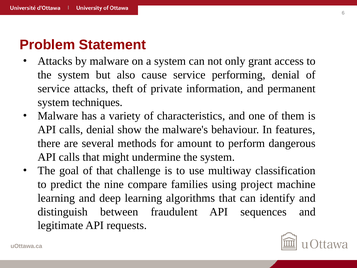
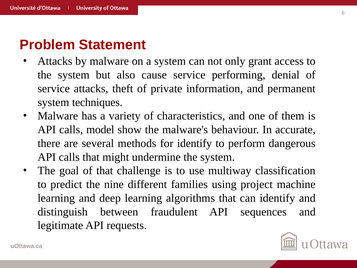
calls denial: denial -> model (100, 130)
features: features -> accurate (295, 130)
for amount: amount -> identify (195, 143)
compare: compare -> different (147, 184)
